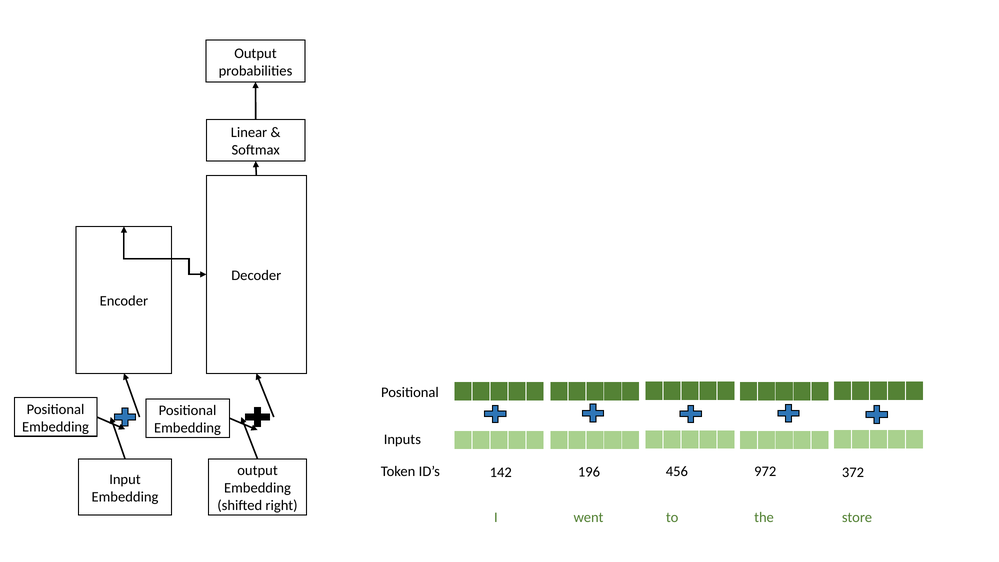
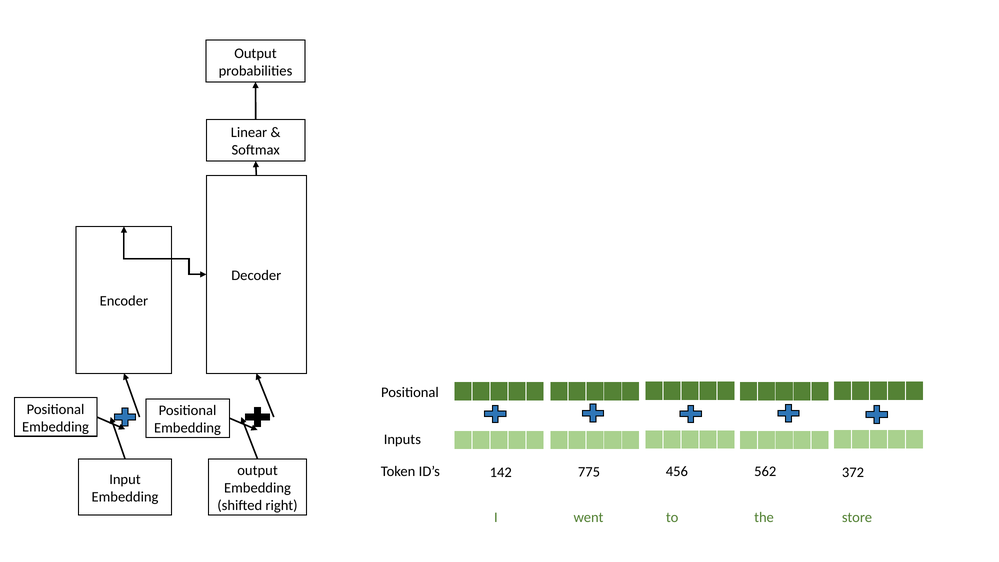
196: 196 -> 775 (589, 472)
972: 972 -> 562 (765, 472)
